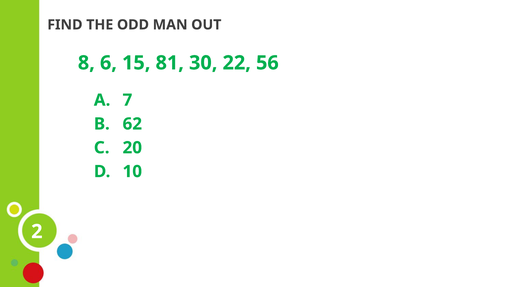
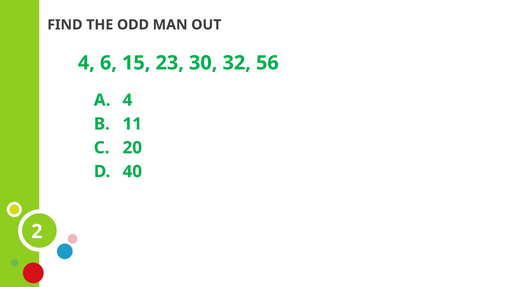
8: 8 -> 4 (86, 63)
81: 81 -> 23 (170, 63)
22: 22 -> 32 (237, 63)
7: 7 -> 4 (127, 100)
62: 62 -> 11 (132, 124)
10: 10 -> 40 (132, 172)
